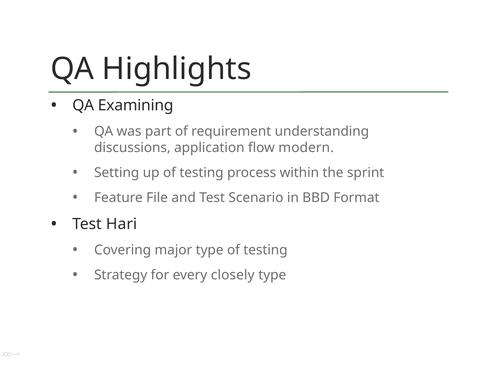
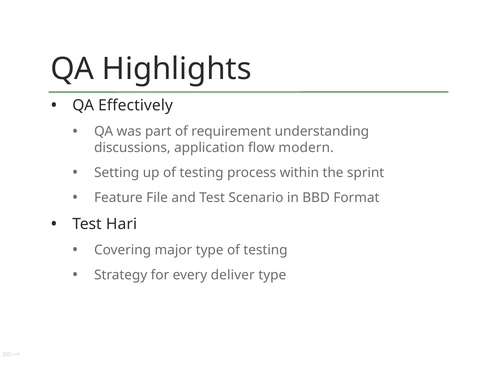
Examining: Examining -> Effectively (136, 106)
closely: closely -> deliver (233, 276)
